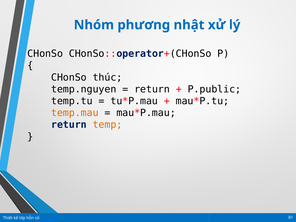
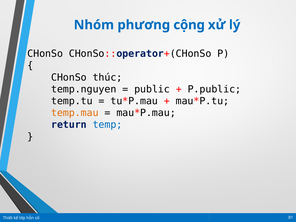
nhật: nhật -> cộng (189, 25)
return: return -> public (152, 89)
temp colour: orange -> blue (107, 125)
